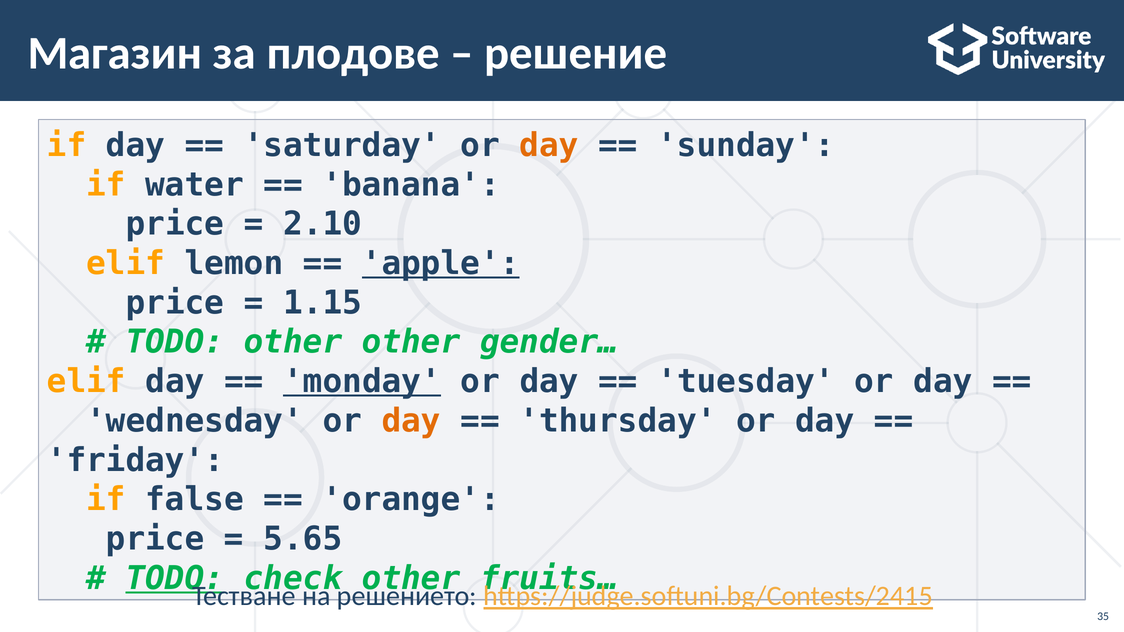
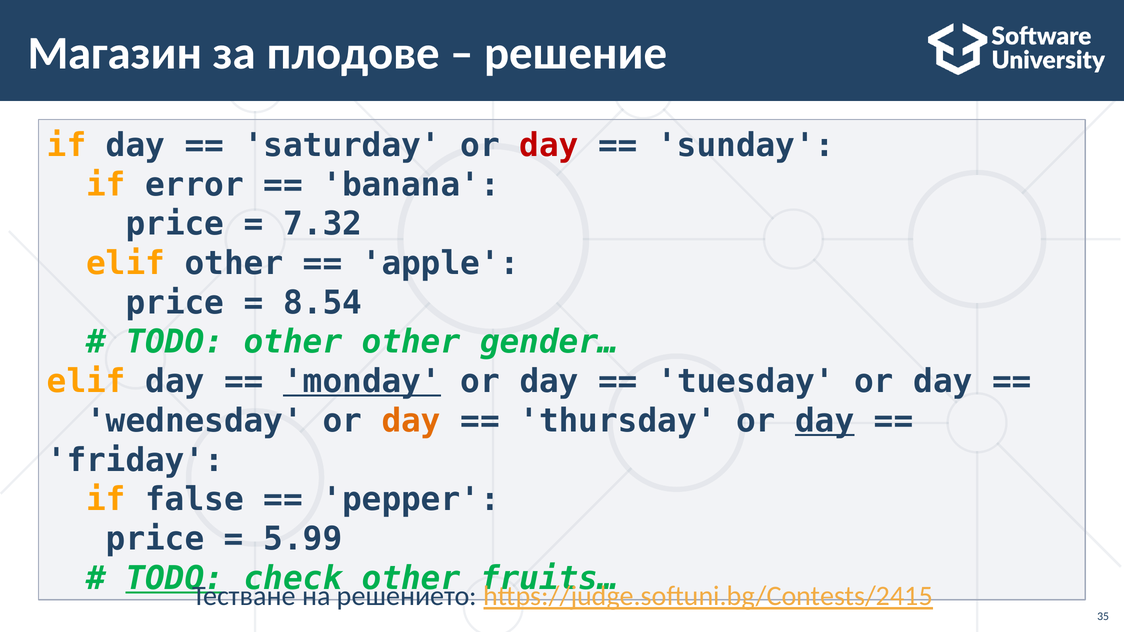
day colour: orange -> red (549, 145)
water: water -> error (194, 185)
2.10: 2.10 -> 7.32 (323, 224)
elif lemon: lemon -> other (234, 264)
apple underline: present -> none (441, 264)
1.15: 1.15 -> 8.54 (323, 303)
day underline: none -> present (825, 421)
orange: orange -> pepper (411, 500)
5.65: 5.65 -> 5.99 (303, 539)
